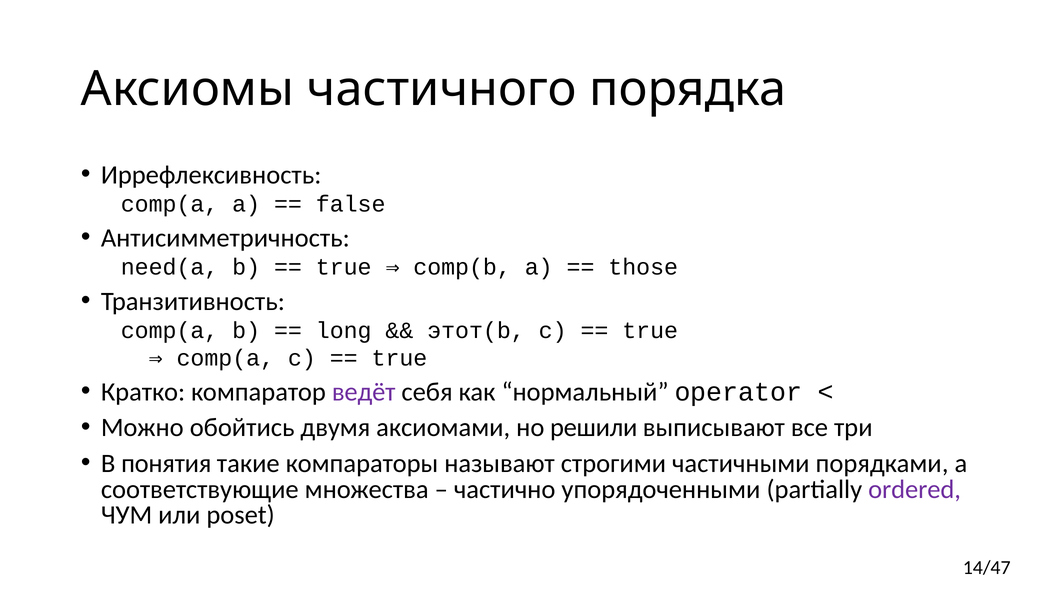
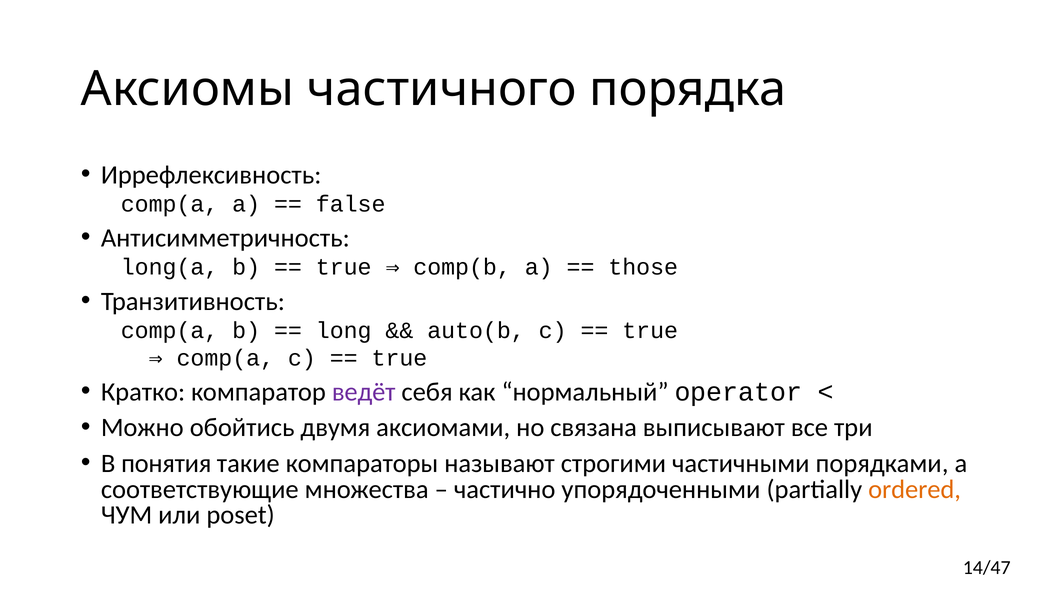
need(a: need(a -> long(a (170, 267)
этот(b: этот(b -> auto(b (476, 331)
решили: решили -> связана (594, 428)
ordered colour: purple -> orange (915, 490)
